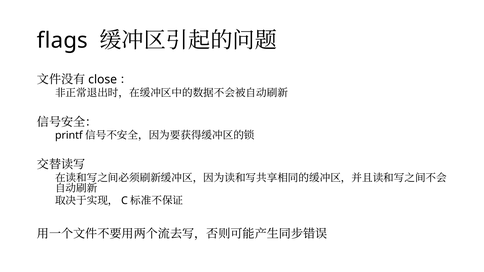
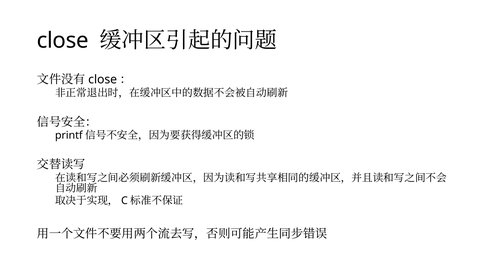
flags: flags -> close (63, 41)
